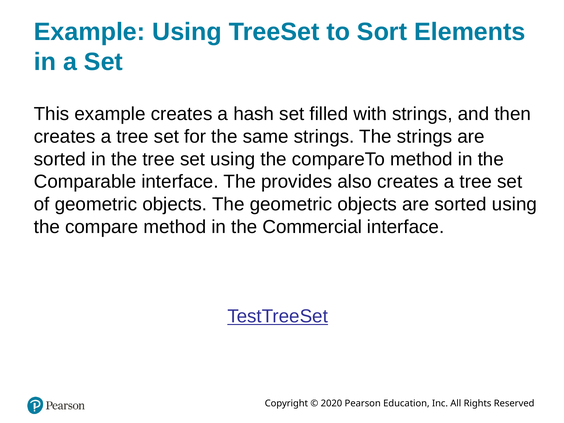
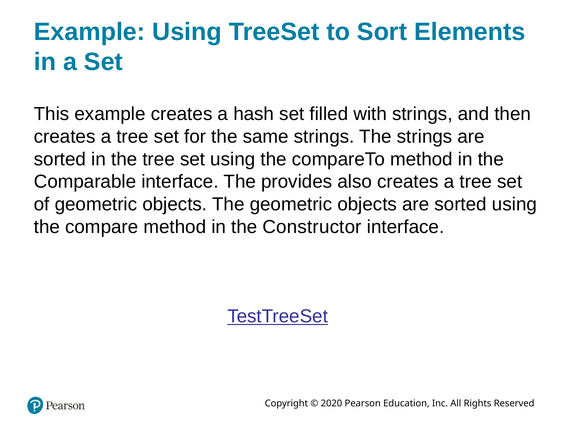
Commercial: Commercial -> Constructor (312, 227)
